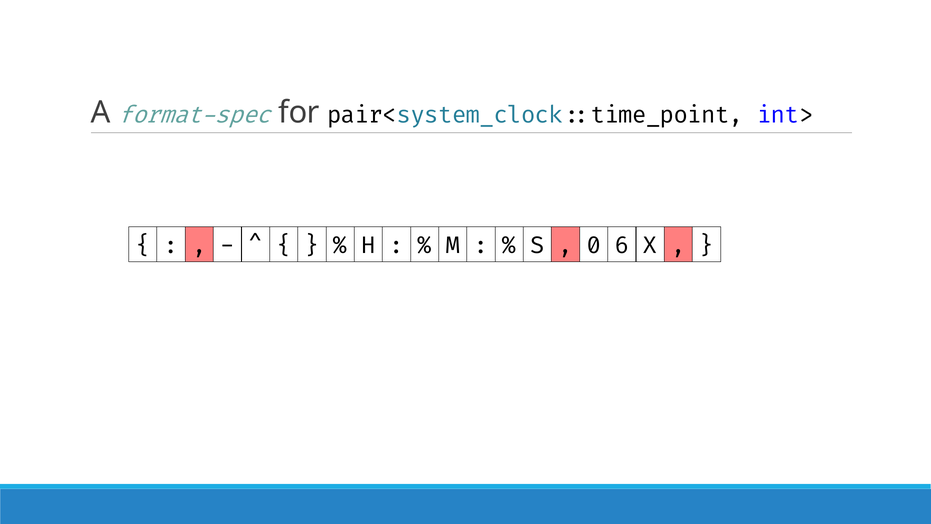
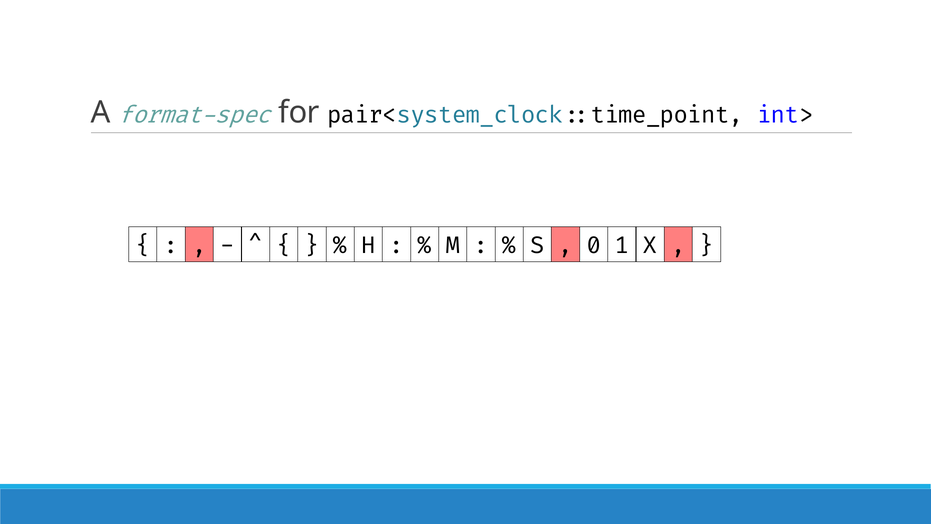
6: 6 -> 1 (622, 246)
